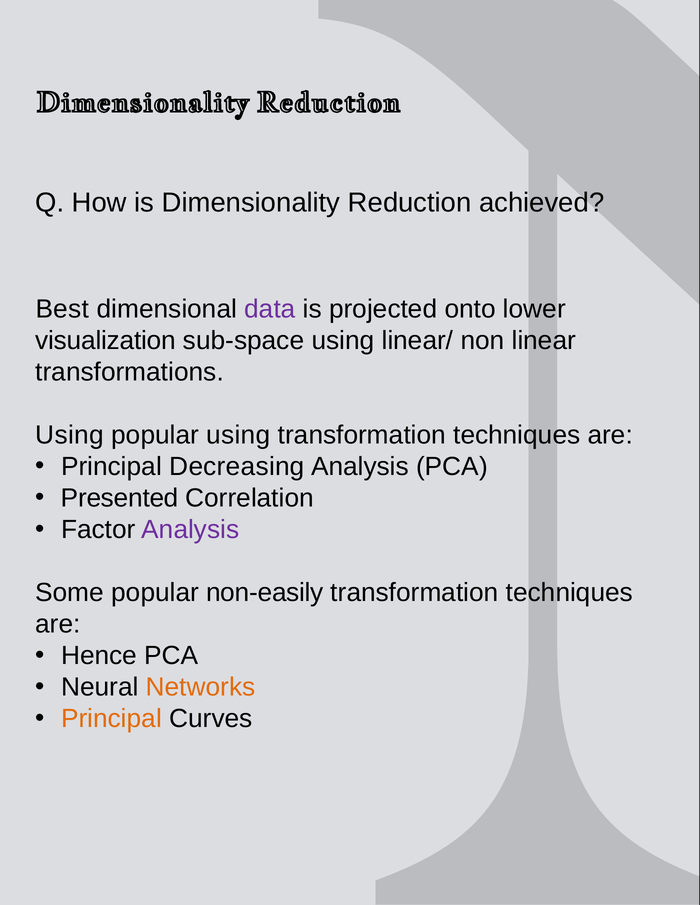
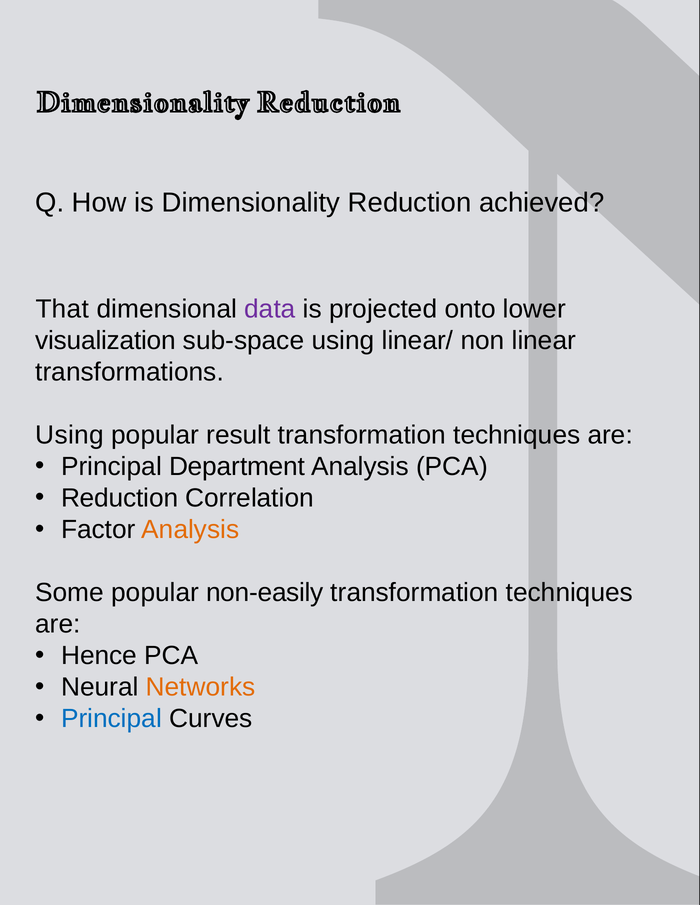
Best: Best -> That (62, 309)
popular using: using -> result (238, 436)
Decreasing: Decreasing -> Department (237, 467)
Presented: Presented -> Reduction (120, 499)
Analysis colour: purple -> orange (190, 530)
Principal colour: orange -> blue (111, 720)
